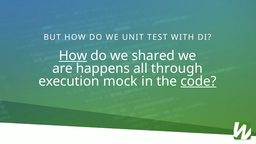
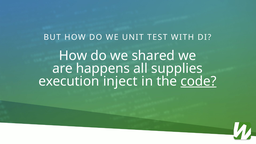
How underline: present -> none (73, 56)
through: through -> supplies (177, 69)
mock: mock -> inject (120, 81)
